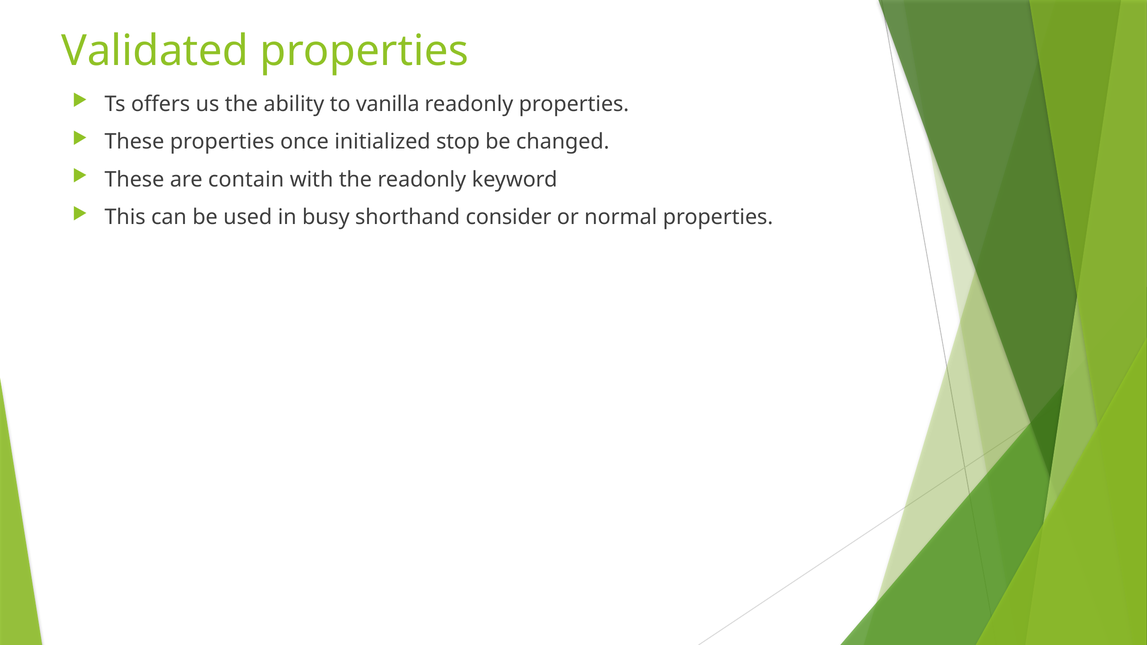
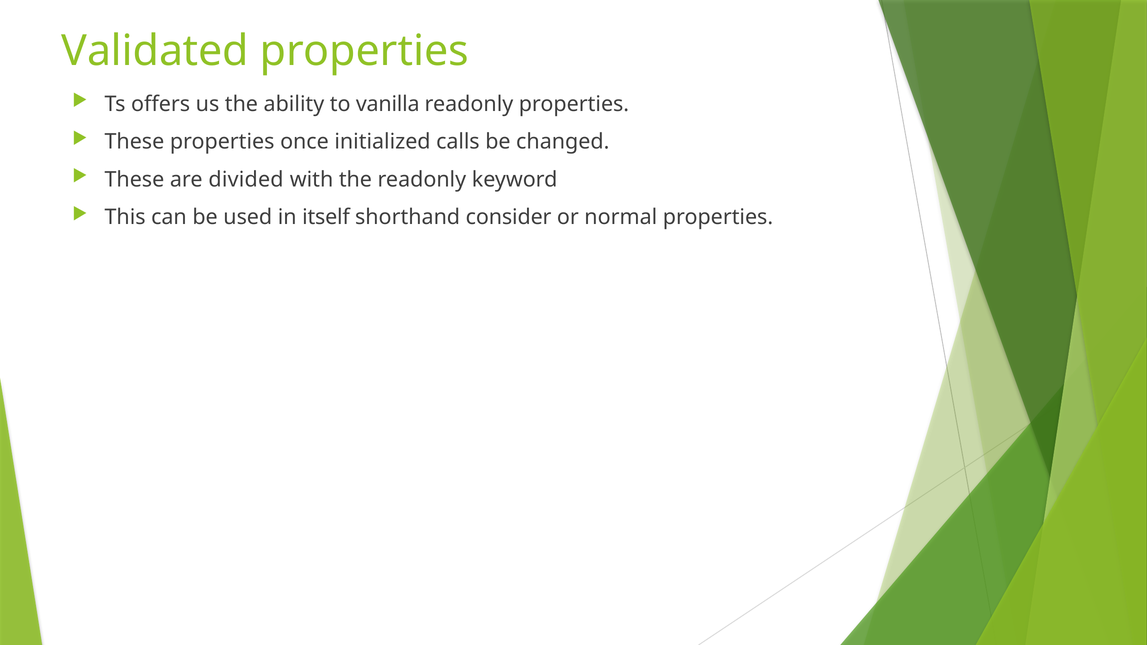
stop: stop -> calls (458, 142)
contain: contain -> divided (246, 179)
busy: busy -> itself (326, 217)
